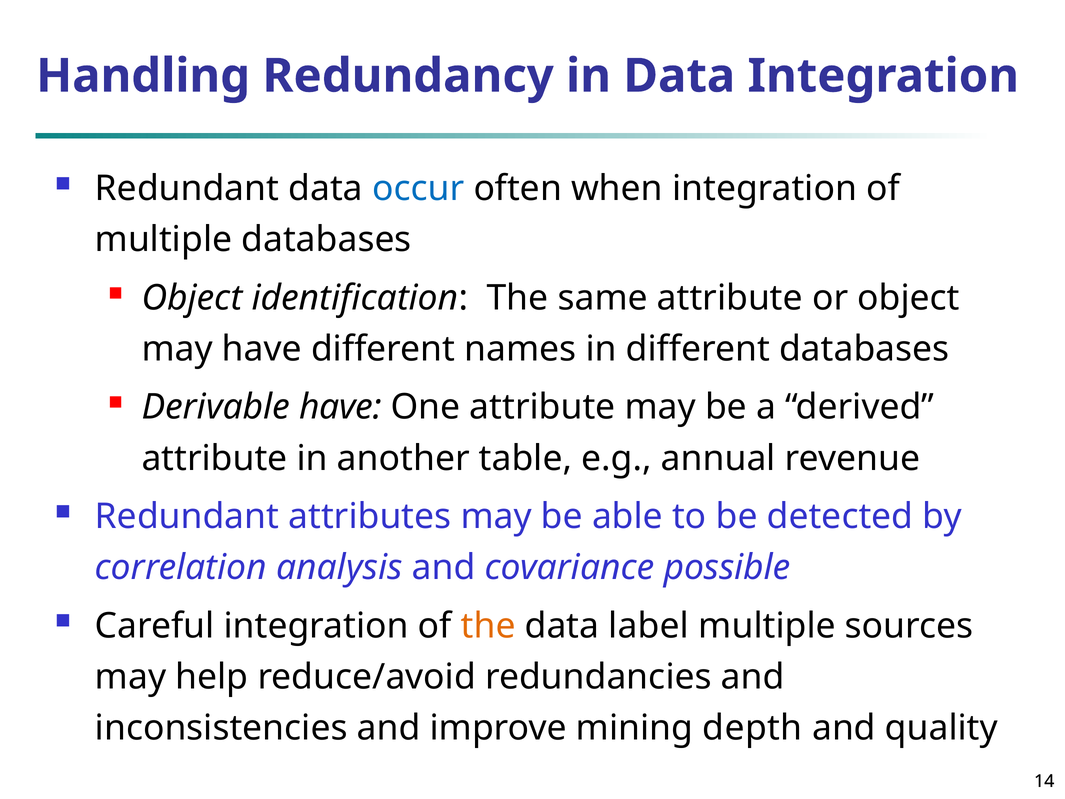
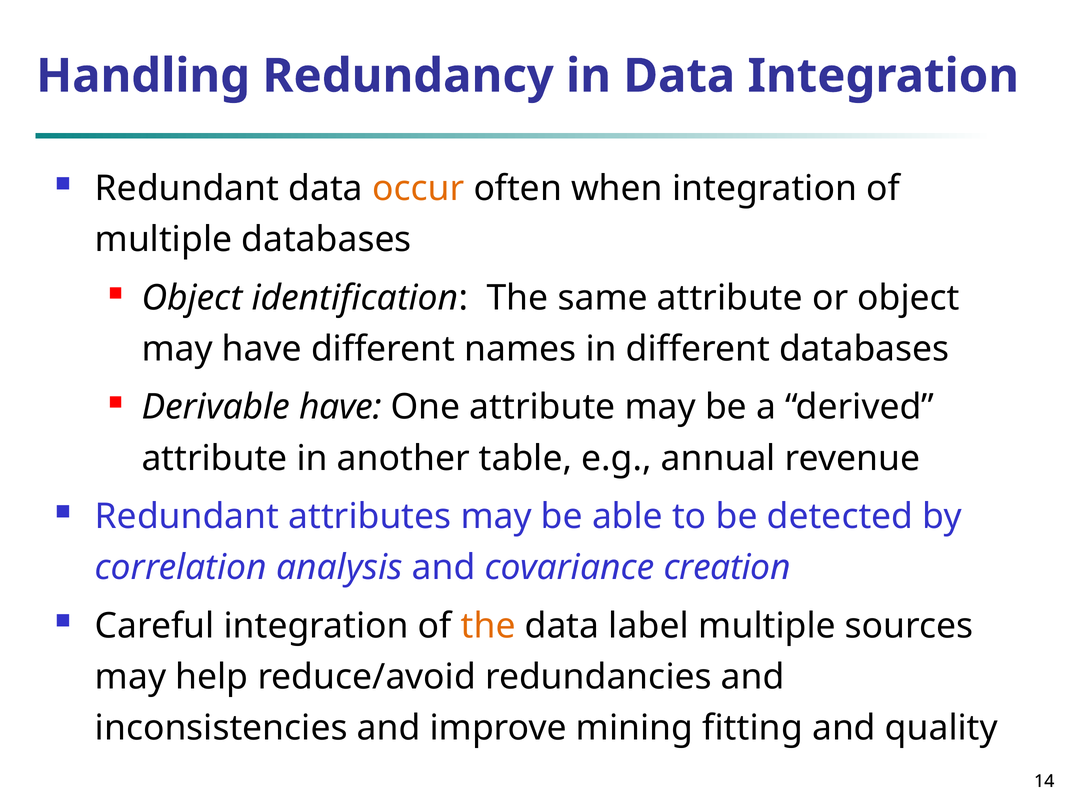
occur colour: blue -> orange (418, 188)
possible: possible -> creation (727, 568)
depth: depth -> fitting (753, 728)
